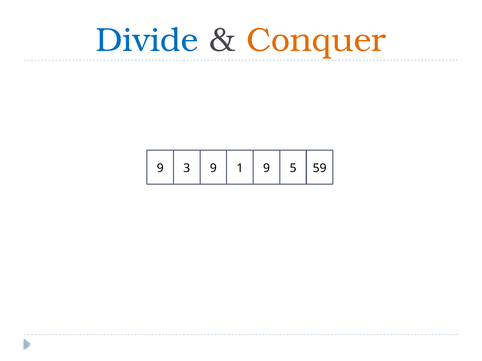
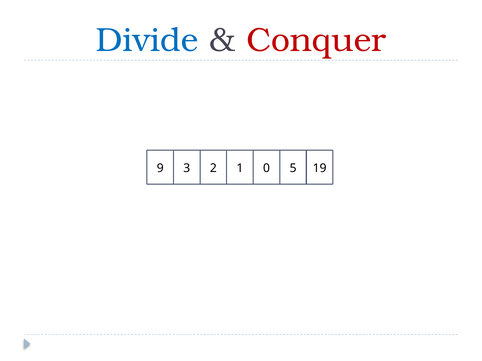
Conquer colour: orange -> red (316, 40)
3 9: 9 -> 2 (213, 168)
1 9: 9 -> 0 (266, 168)
59: 59 -> 19 (320, 168)
